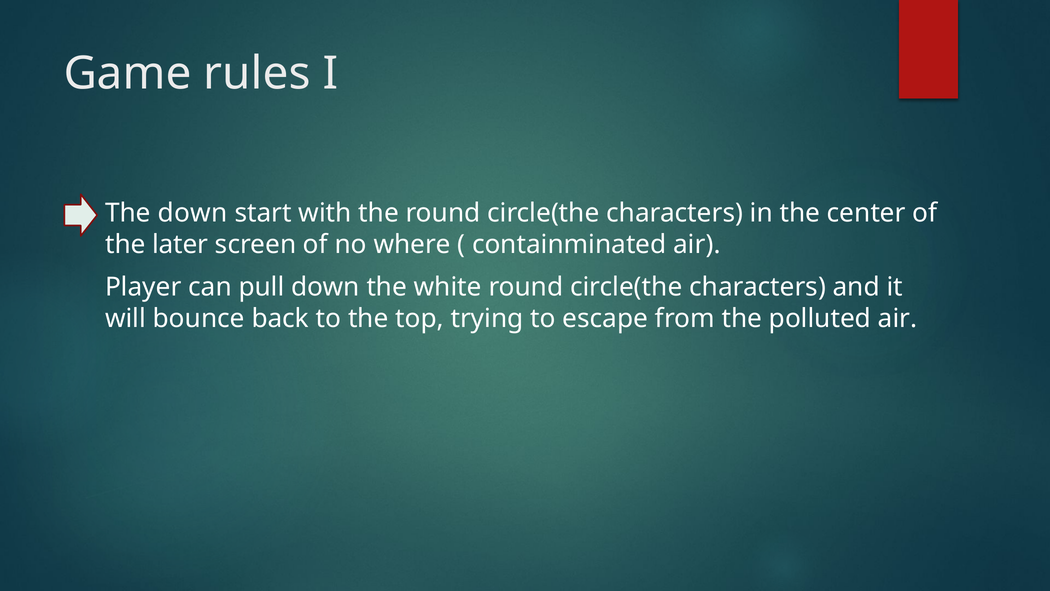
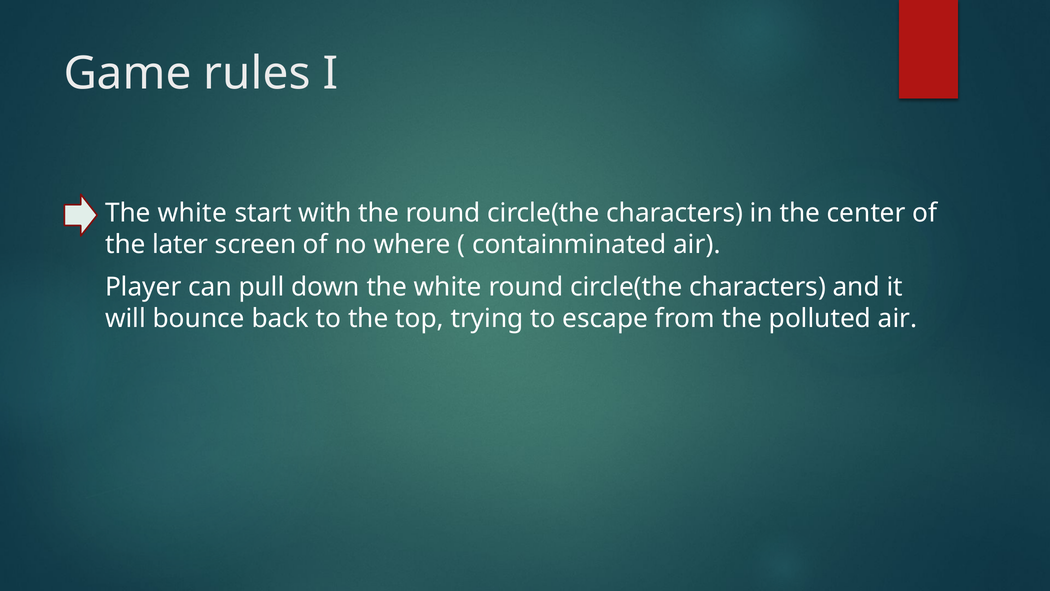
down: down -> white (192, 213)
